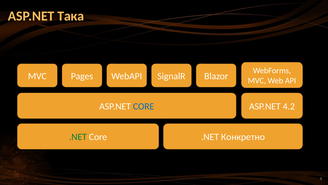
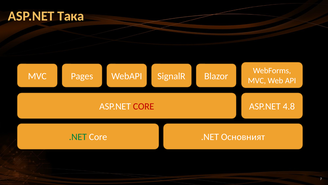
CORE colour: blue -> red (144, 106)
4.2: 4.2 -> 4.8 (289, 106)
Конкретно: Конкретно -> Основният (243, 137)
